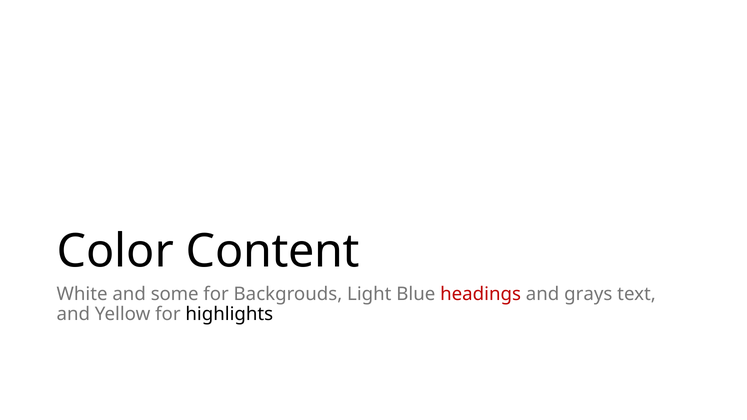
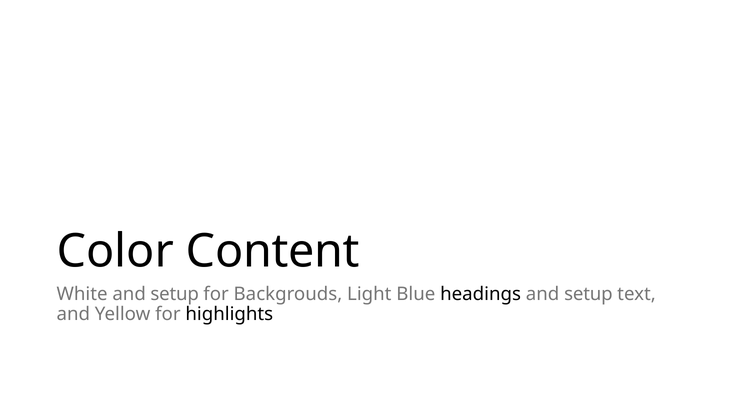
White and some: some -> setup (175, 294)
headings colour: red -> black (481, 294)
grays: grays -> setup (588, 294)
